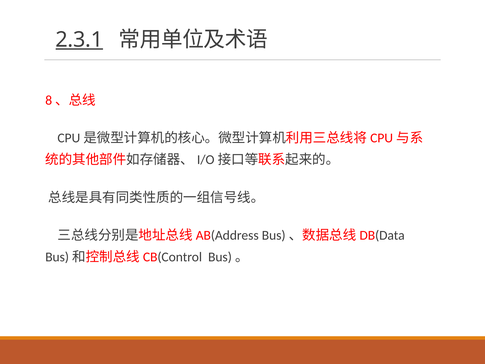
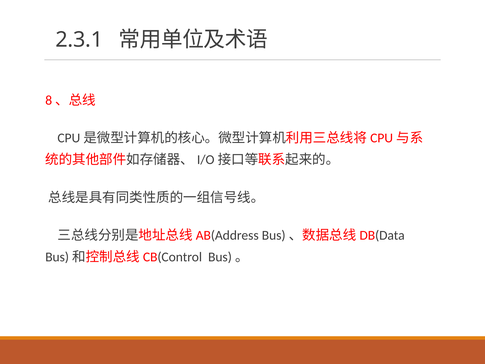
2.3.1 underline: present -> none (79, 40)
